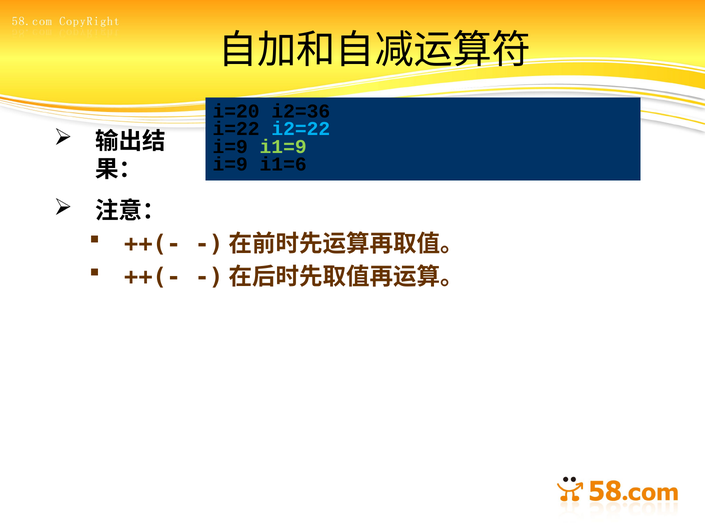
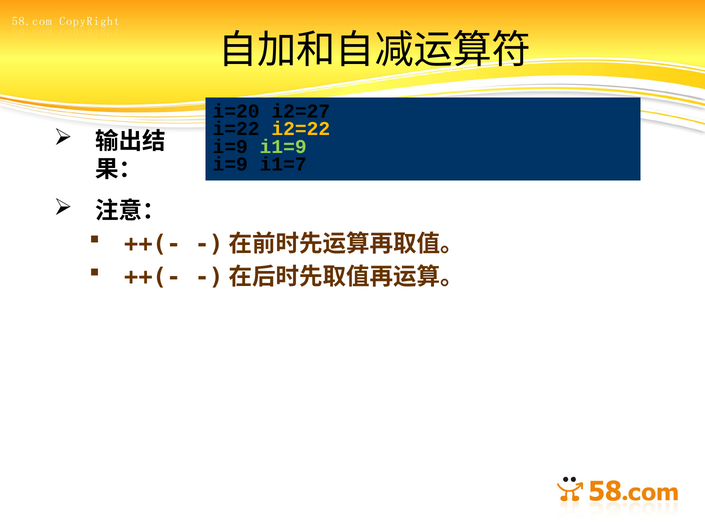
i2=36: i2=36 -> i2=27 (301, 111)
i2=22 colour: light blue -> yellow (301, 129)
i1=6: i1=6 -> i1=7 (283, 164)
